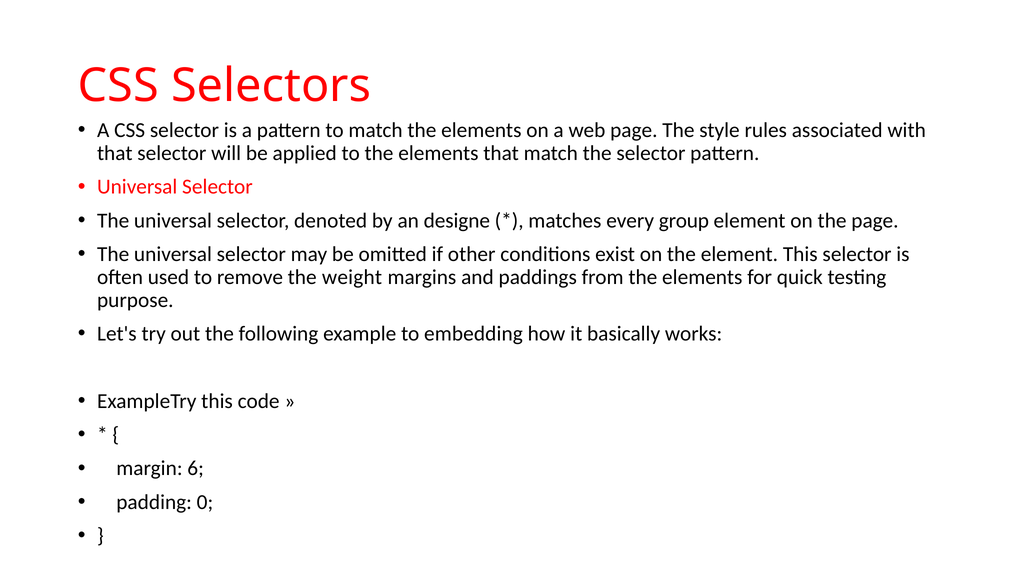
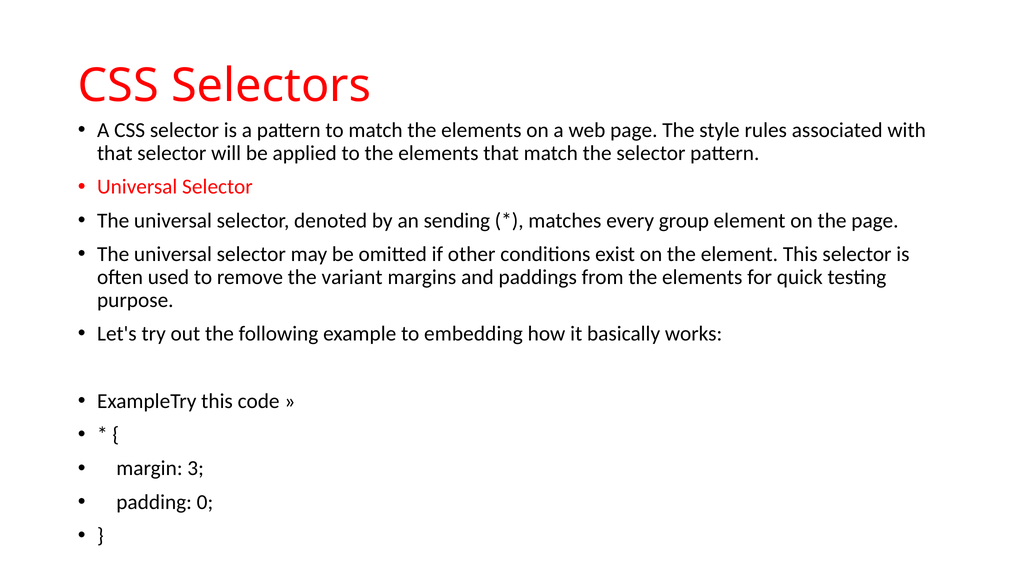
designe: designe -> sending (457, 220)
weight: weight -> variant (352, 277)
6: 6 -> 3 (196, 468)
